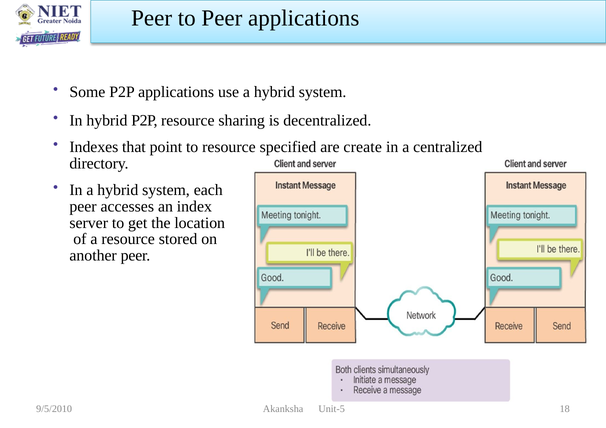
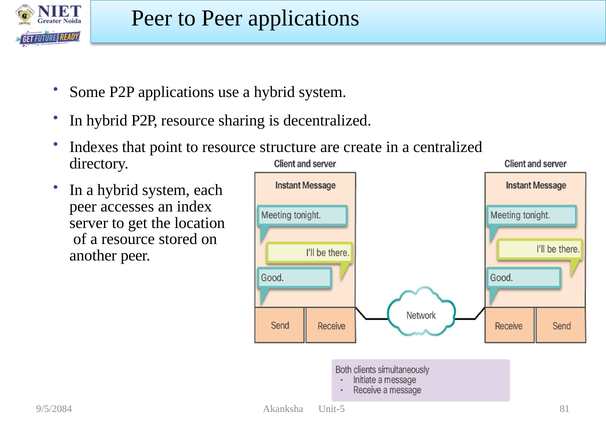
specified: specified -> structure (288, 147)
9/5/2010: 9/5/2010 -> 9/5/2084 (54, 409)
18: 18 -> 81 (565, 409)
